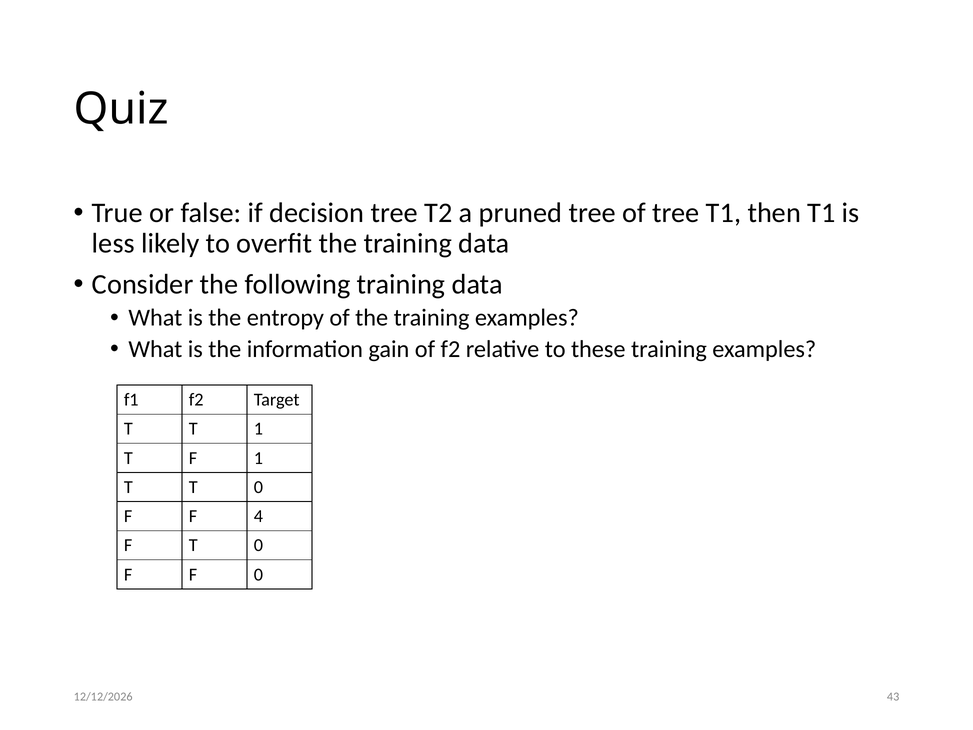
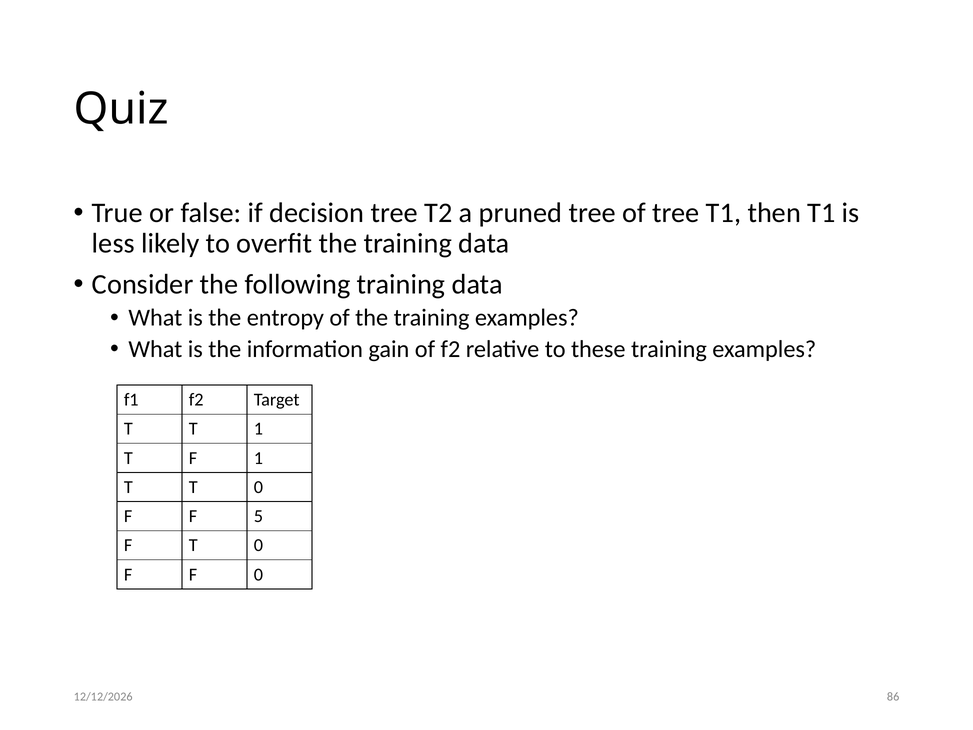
4: 4 -> 5 (258, 516)
43: 43 -> 86 (893, 696)
